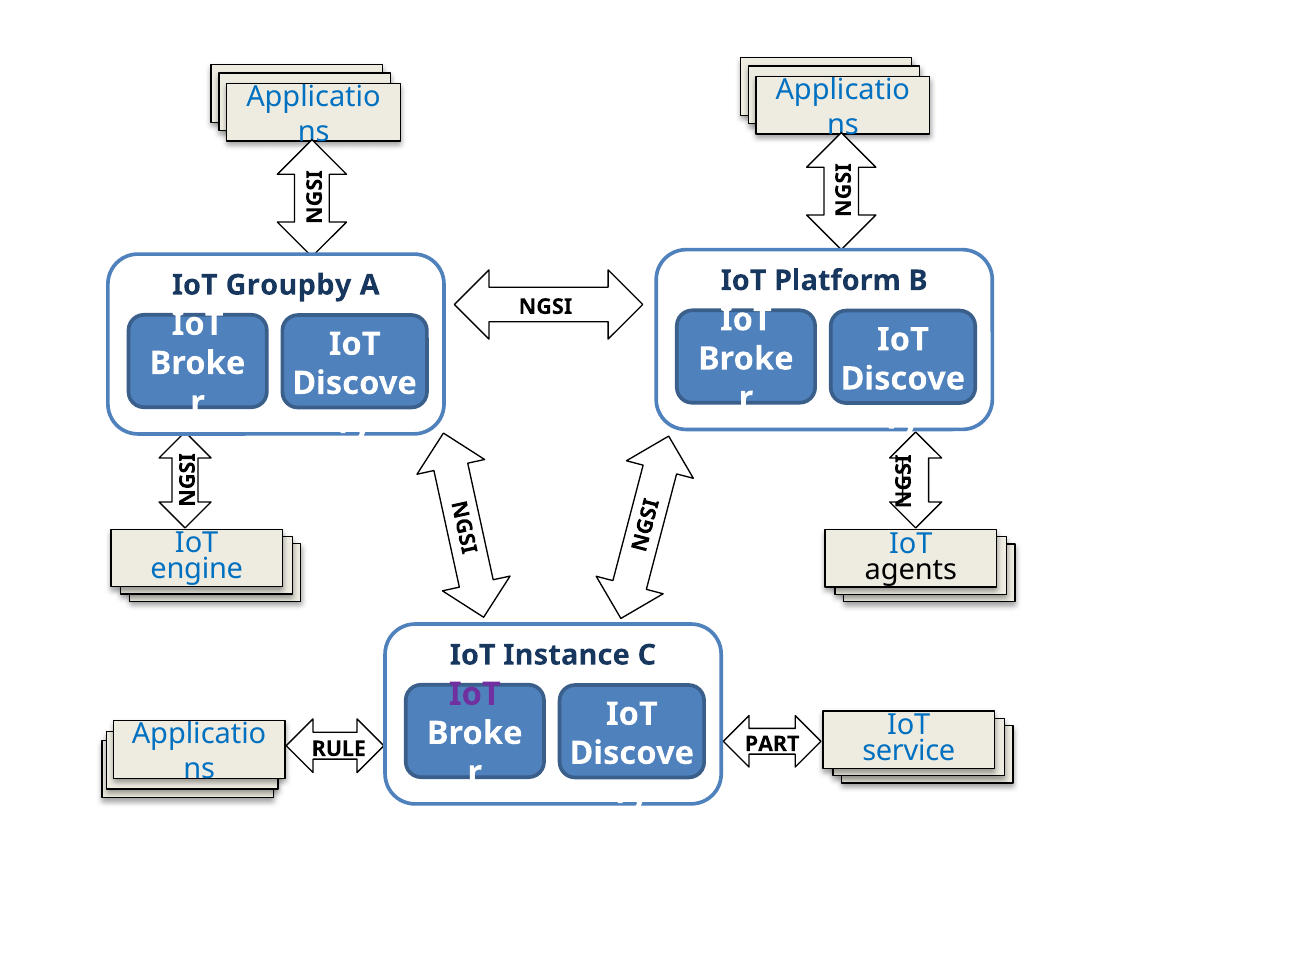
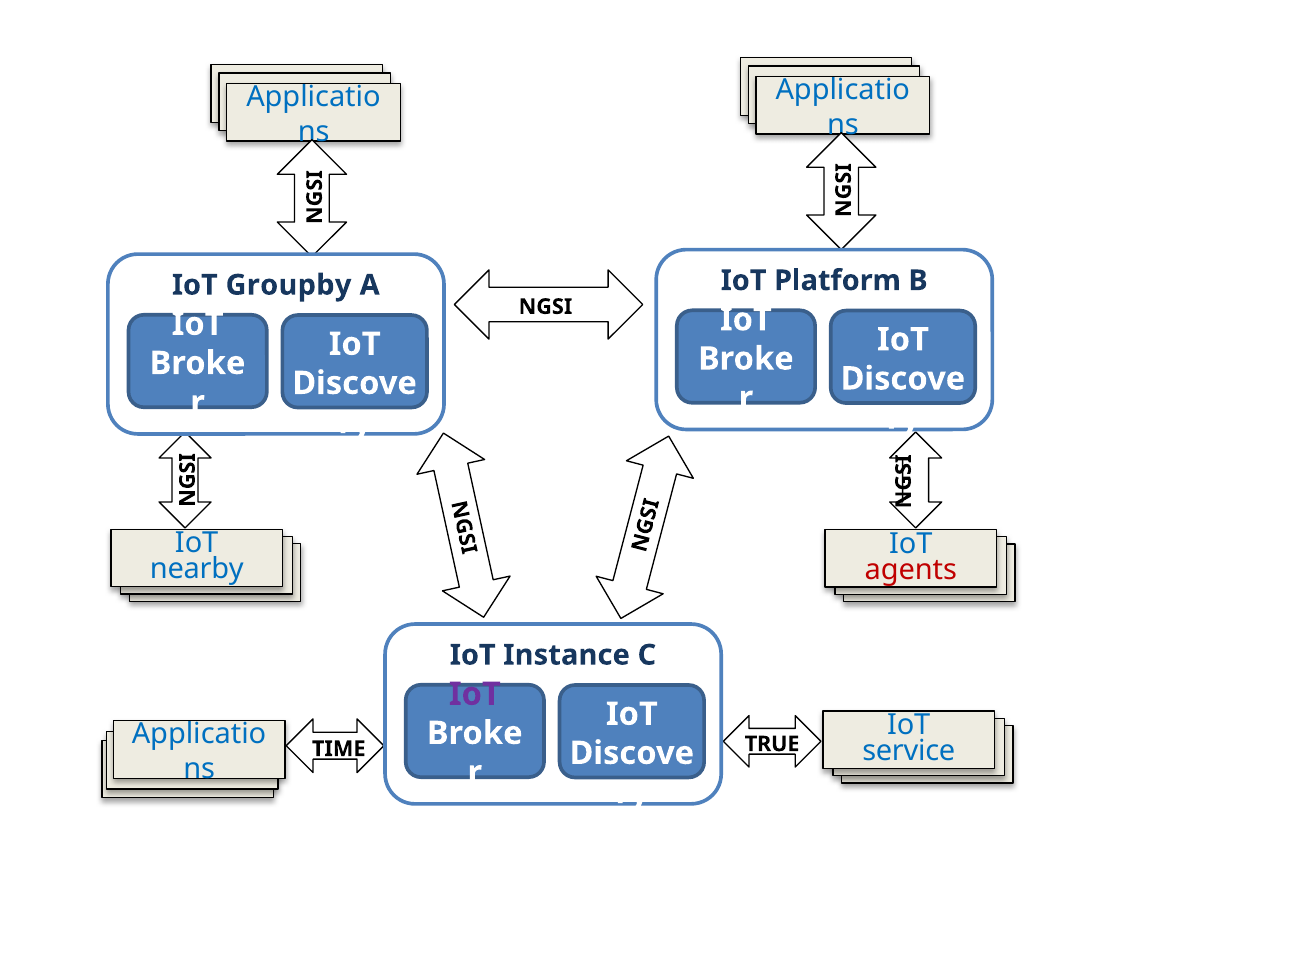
engine: engine -> nearby (197, 570)
agents colour: black -> red (911, 570)
PART: PART -> TRUE (772, 744)
RULE: RULE -> TIME (339, 749)
